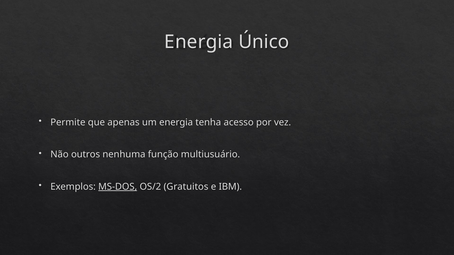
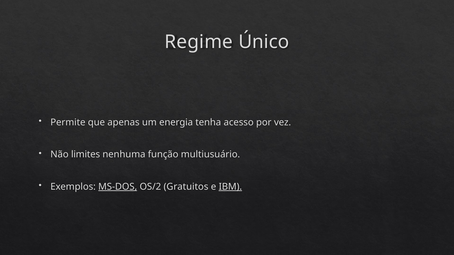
Energia: Energia -> Regime (199, 42)
outros: outros -> limites (86, 155)
IBM underline: none -> present (230, 187)
